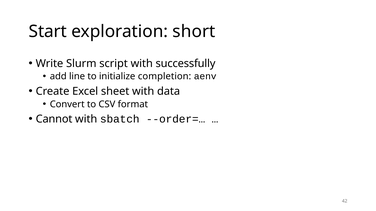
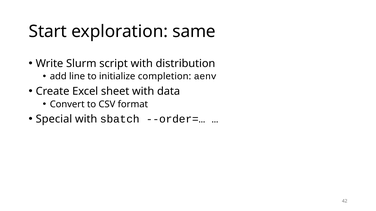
short: short -> same (194, 32)
successfully: successfully -> distribution (185, 64)
Cannot: Cannot -> Special (54, 119)
